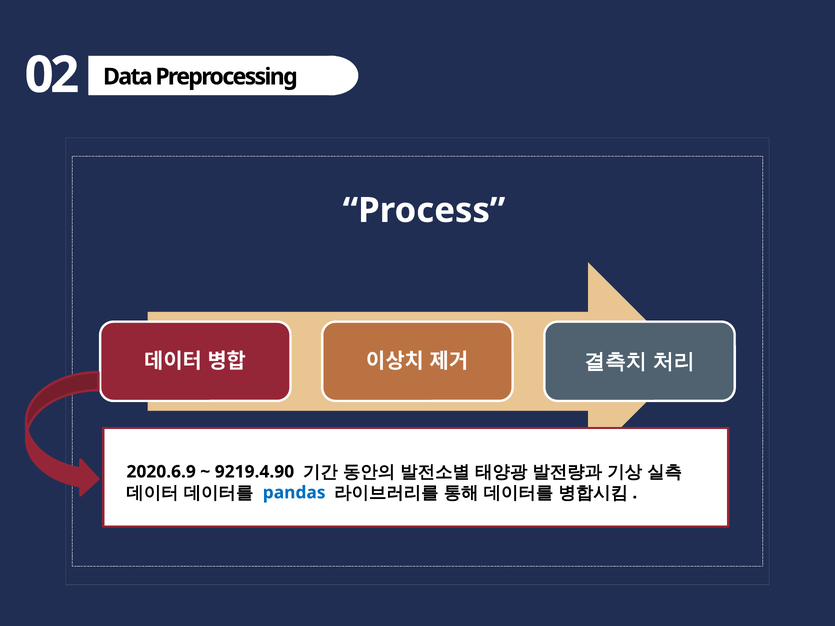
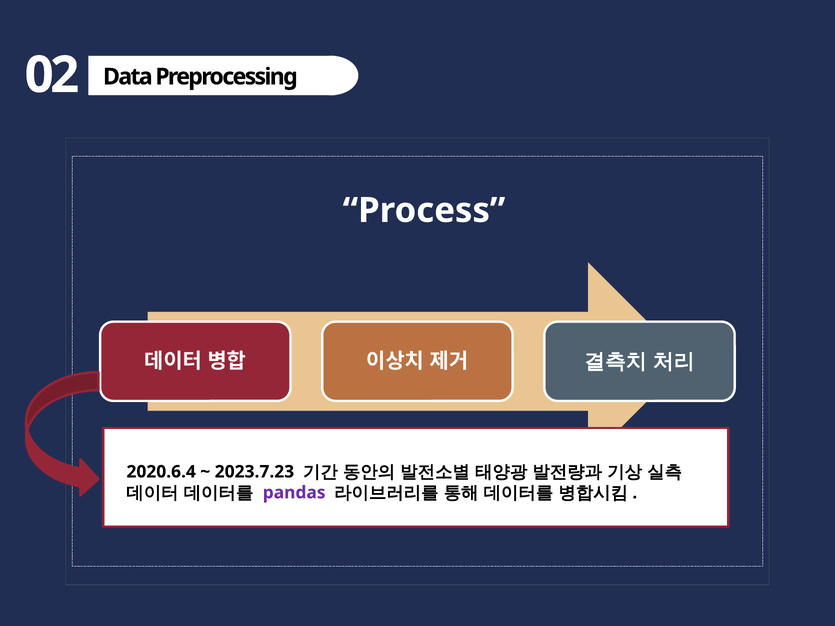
2020.6.9: 2020.6.9 -> 2020.6.4 (161, 472)
9219.4.90: 9219.4.90 -> 2023.7.23 (254, 472)
pandas colour: blue -> purple (294, 493)
